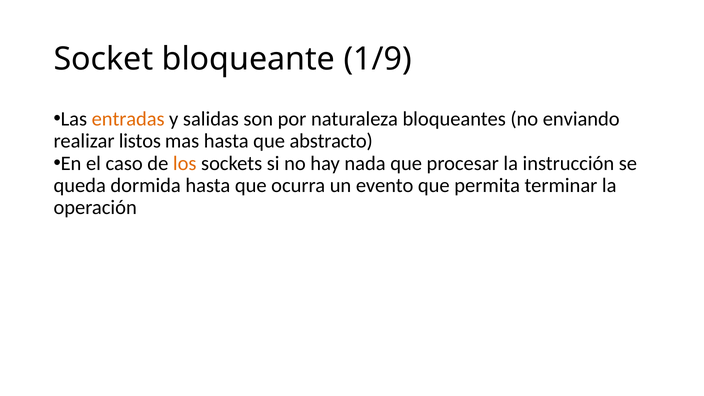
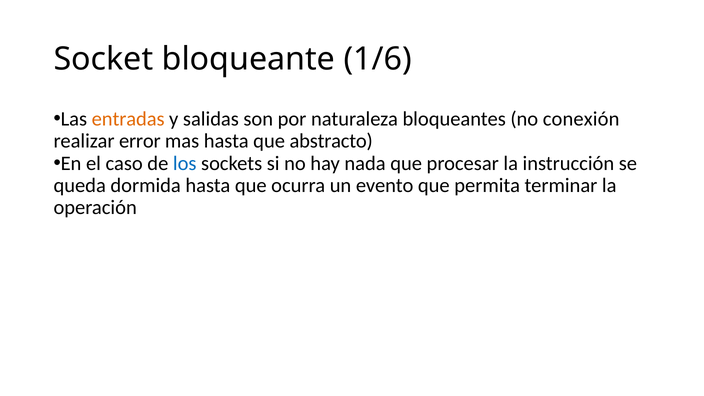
1/9: 1/9 -> 1/6 (378, 59)
enviando: enviando -> conexión (581, 119)
listos: listos -> error (140, 141)
los colour: orange -> blue (185, 163)
